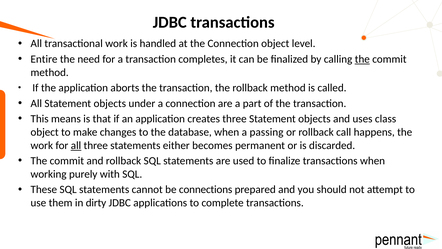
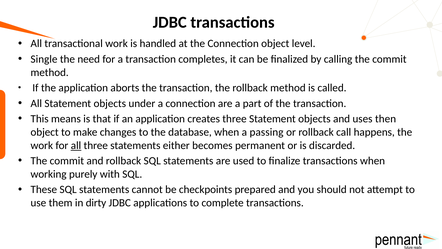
Entire: Entire -> Single (44, 59)
the underline: present -> none (362, 59)
class: class -> then (386, 119)
connections: connections -> checkpoints (206, 189)
